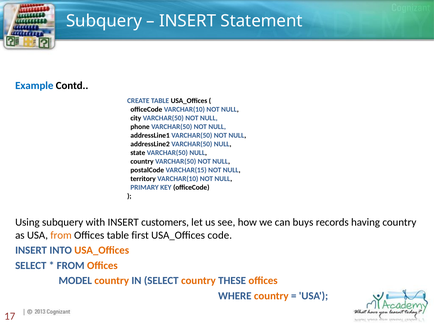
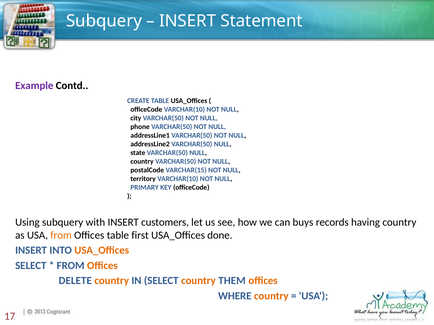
Example colour: blue -> purple (34, 86)
code: code -> done (220, 236)
MODEL: MODEL -> DELETE (75, 281)
THESE: THESE -> THEM (232, 281)
